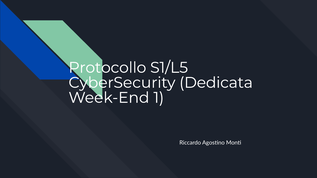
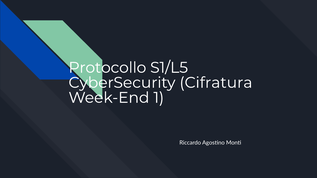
Dedicata: Dedicata -> Cifratura (216, 83)
